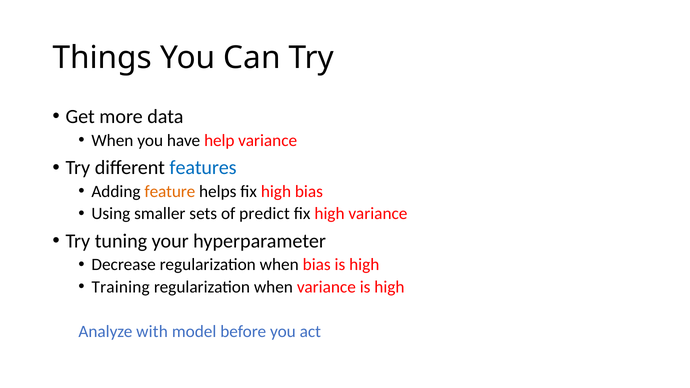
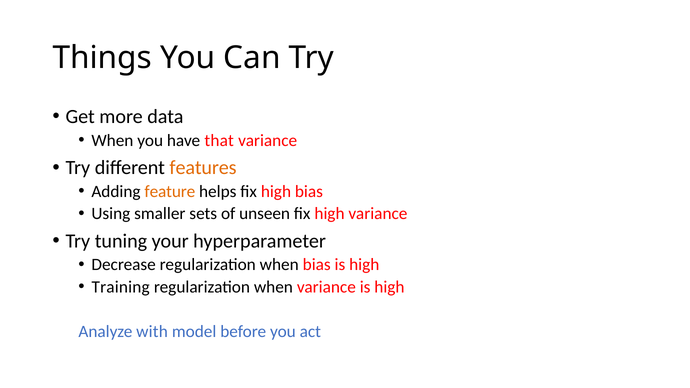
help: help -> that (219, 140)
features colour: blue -> orange (203, 168)
predict: predict -> unseen (265, 214)
